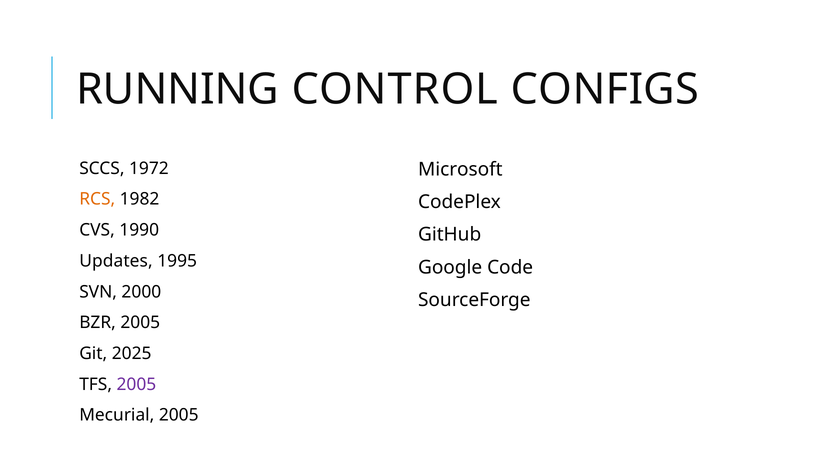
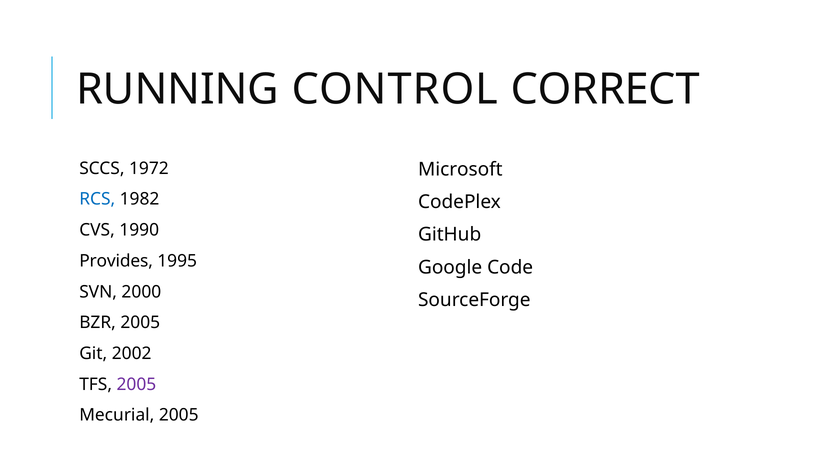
CONFIGS: CONFIGS -> CORRECT (605, 89)
RCS colour: orange -> blue (97, 199)
Updates: Updates -> Provides (116, 261)
2025: 2025 -> 2002 (132, 354)
